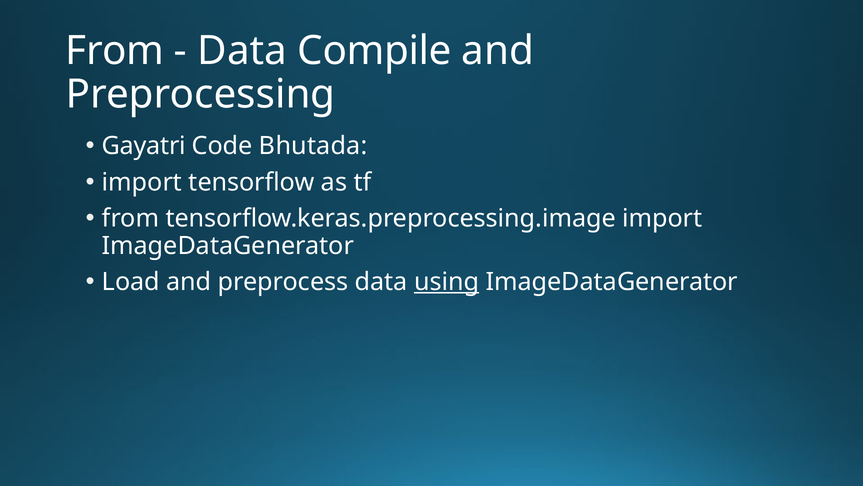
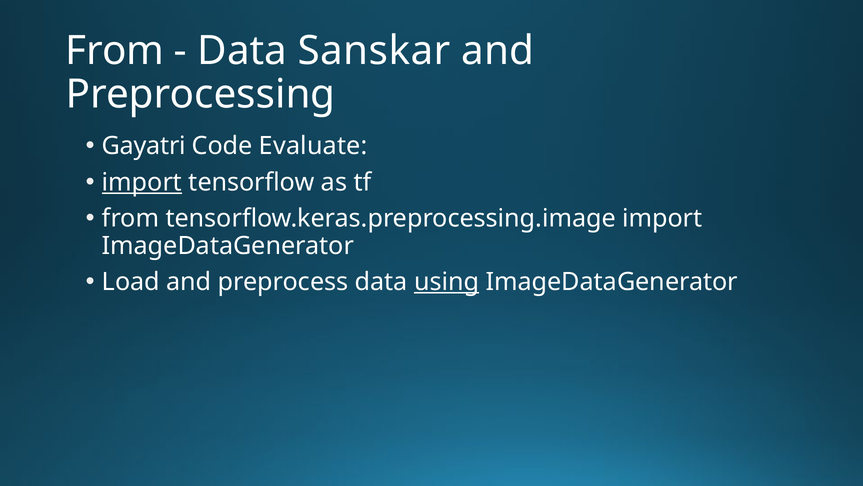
Compile: Compile -> Sanskar (374, 51)
Bhutada: Bhutada -> Evaluate (313, 146)
import underline: none -> present (142, 182)
